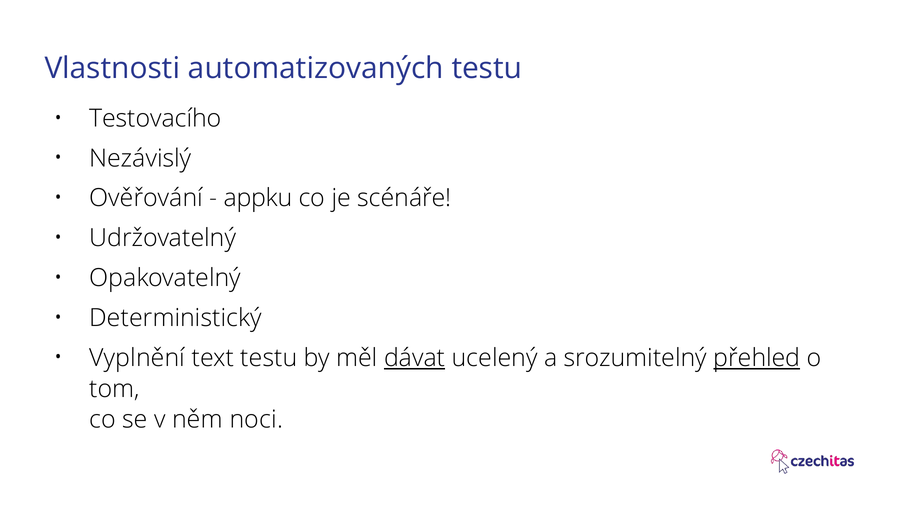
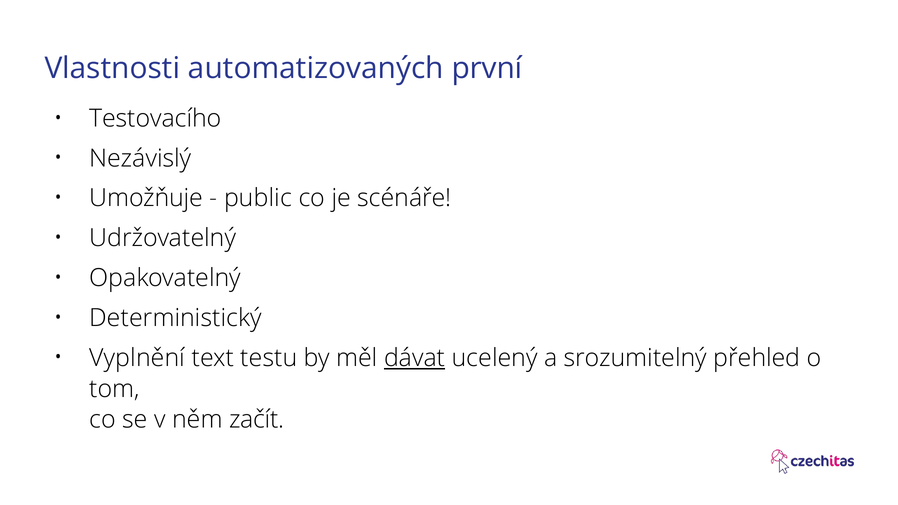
automatizovaných testu: testu -> první (487, 68)
Ověřování: Ověřování -> Umožňuje (146, 198)
appku: appku -> public (258, 198)
přehled underline: present -> none (757, 358)
noci: noci -> začít (257, 420)
